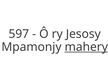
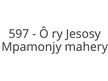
mahery underline: present -> none (86, 47)
